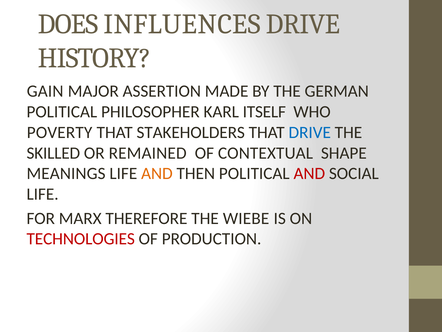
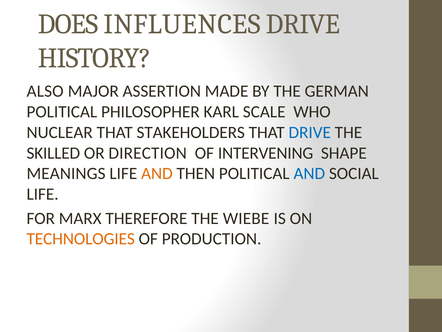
GAIN: GAIN -> ALSO (45, 91)
ITSELF: ITSELF -> SCALE (264, 112)
POVERTY: POVERTY -> NUCLEAR (60, 132)
REMAINED: REMAINED -> DIRECTION (148, 153)
CONTEXTUAL: CONTEXTUAL -> INTERVENING (266, 153)
AND colour: red -> blue (309, 173)
TECHNOLOGIES colour: red -> orange (81, 239)
